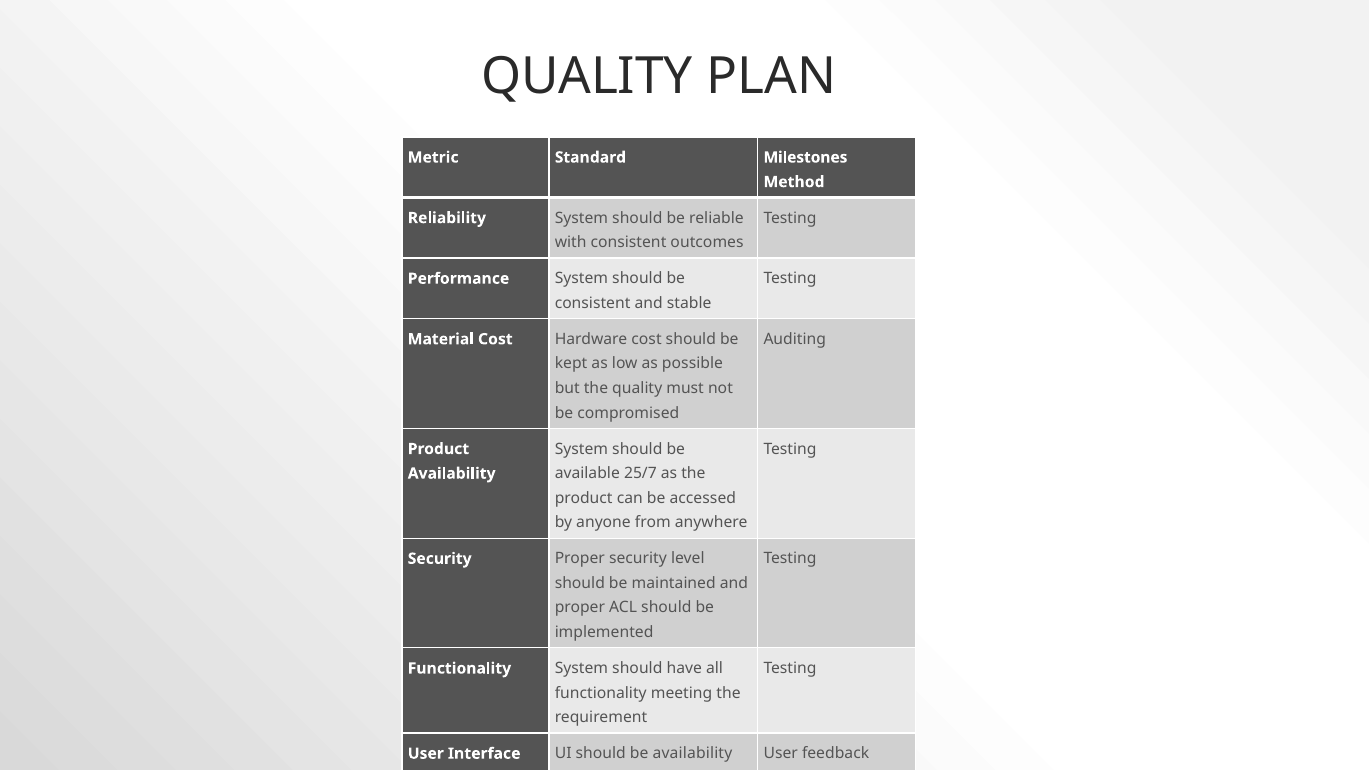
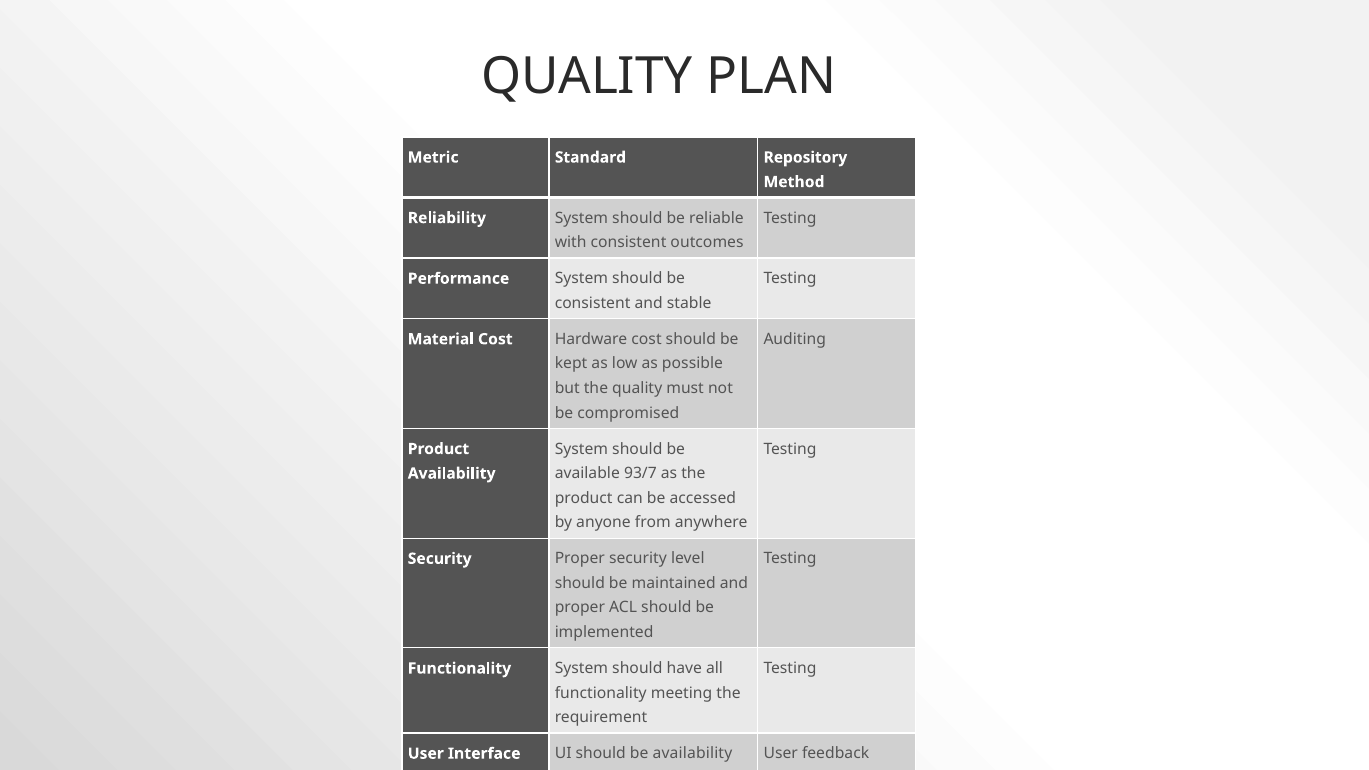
Milestones: Milestones -> Repository (805, 157)
25/7: 25/7 -> 93/7 (640, 474)
